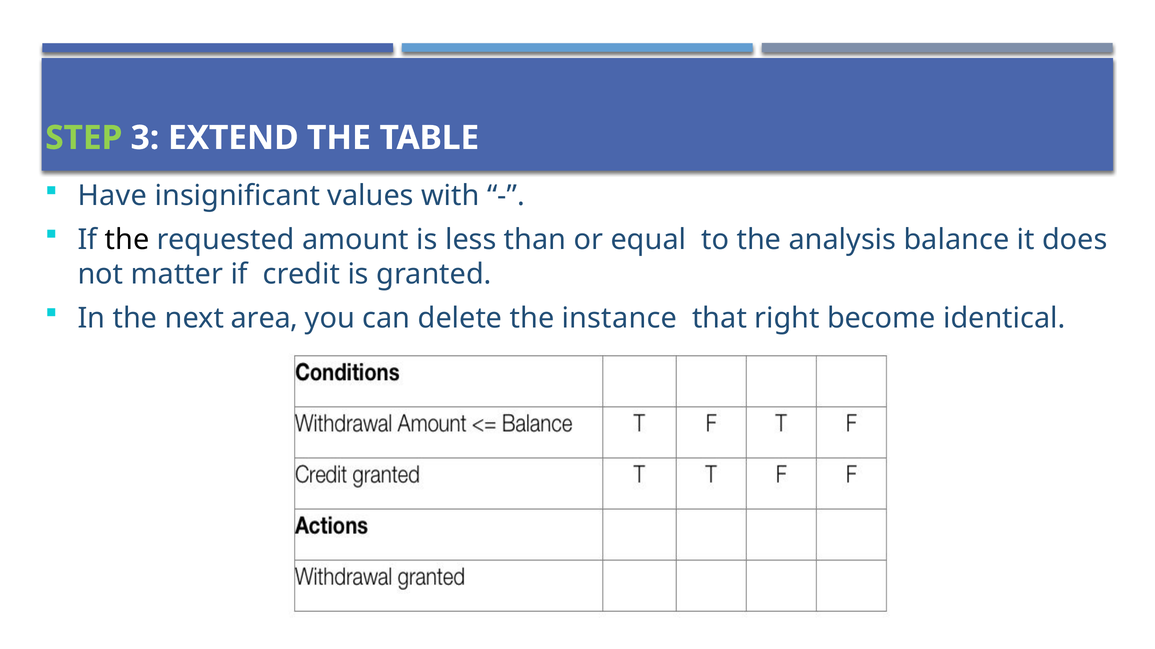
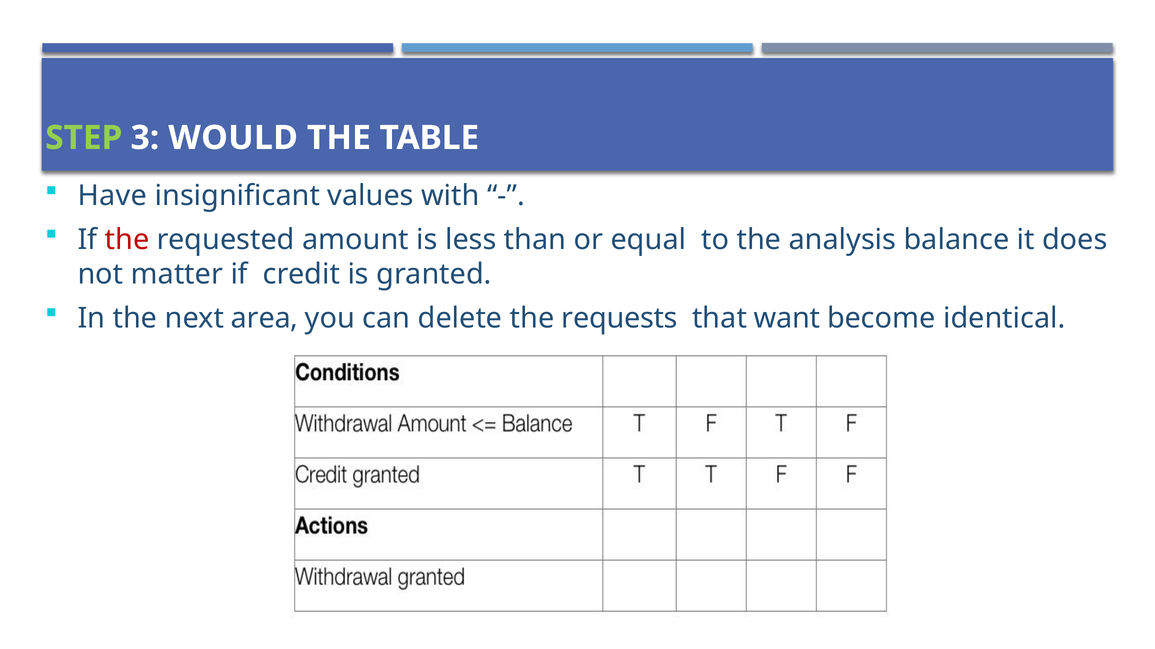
EXTEND: EXTEND -> WOULD (233, 138)
the colour: black -> red (127, 240)
instance: instance -> requests (620, 318)
right: right -> want (787, 318)
